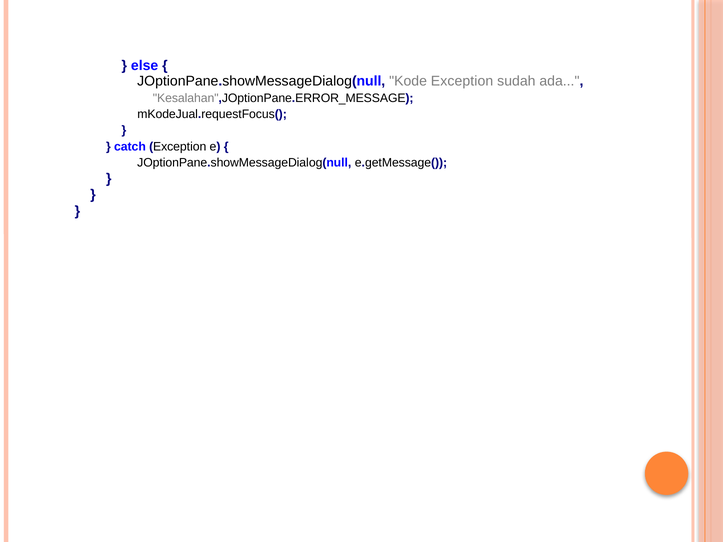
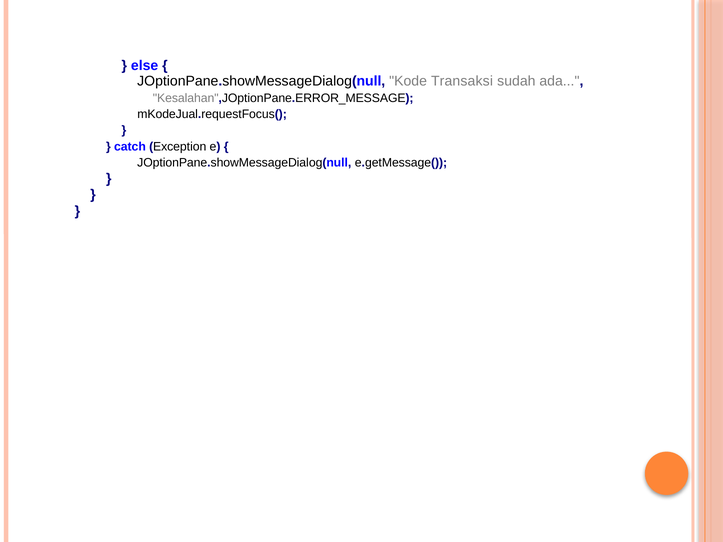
Kode Exception: Exception -> Transaksi (462, 81)
